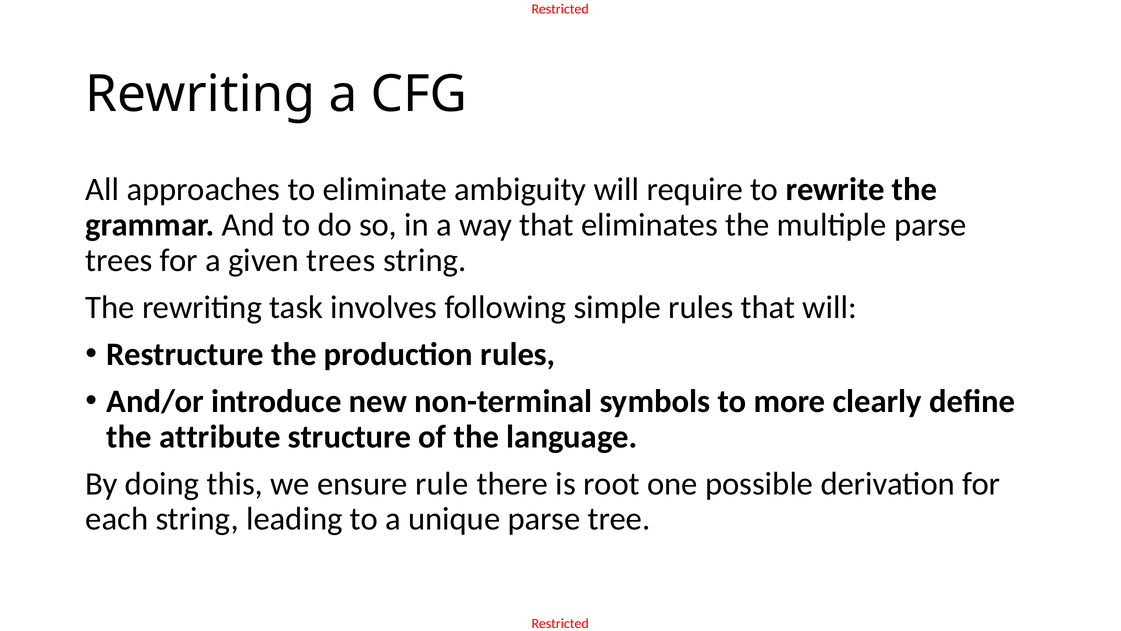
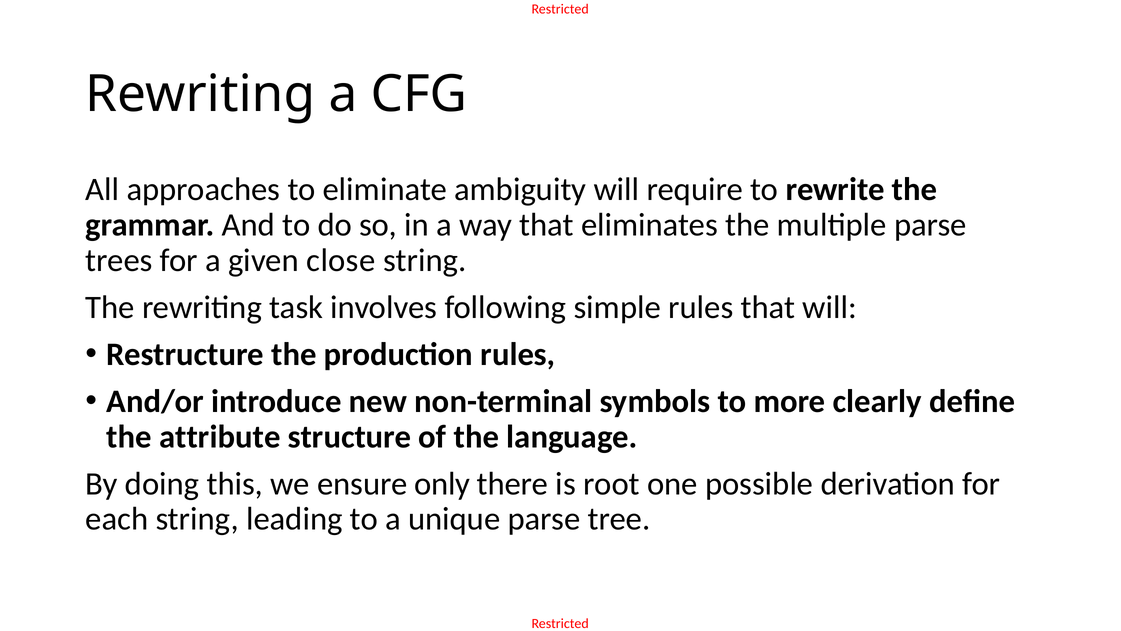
given trees: trees -> close (341, 260)
rule: rule -> only (442, 483)
